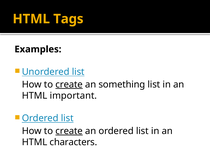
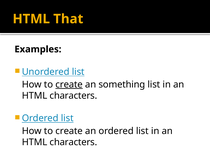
Tags: Tags -> That (68, 19)
important: important -> characters (73, 95)
create underline: present -> none (69, 131)
